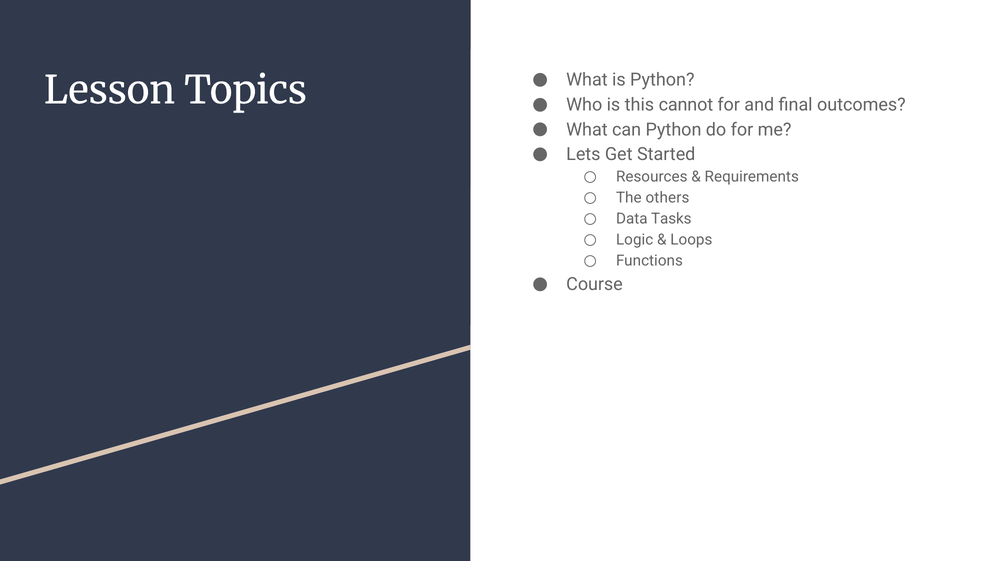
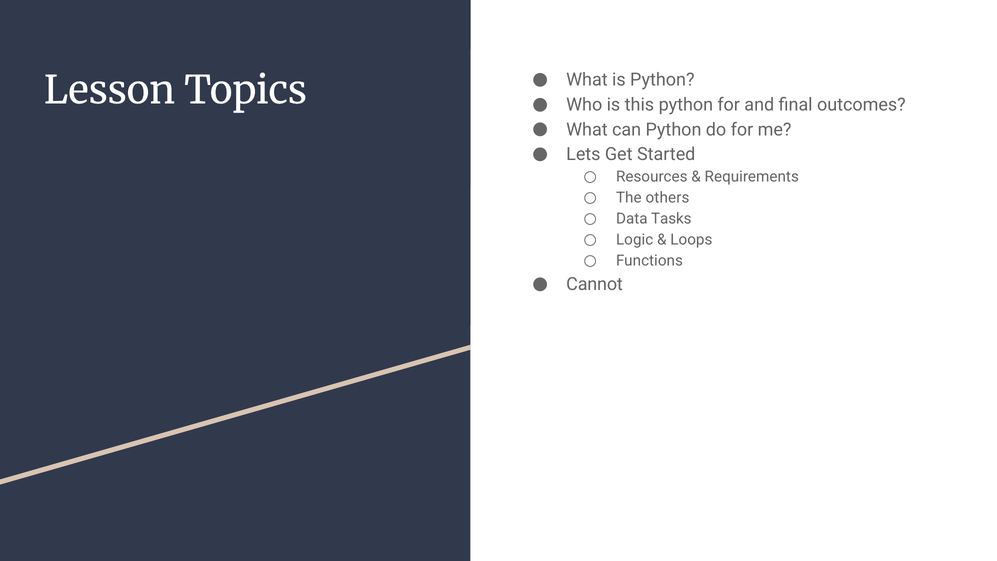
this cannot: cannot -> python (686, 105)
Course: Course -> Cannot (595, 284)
